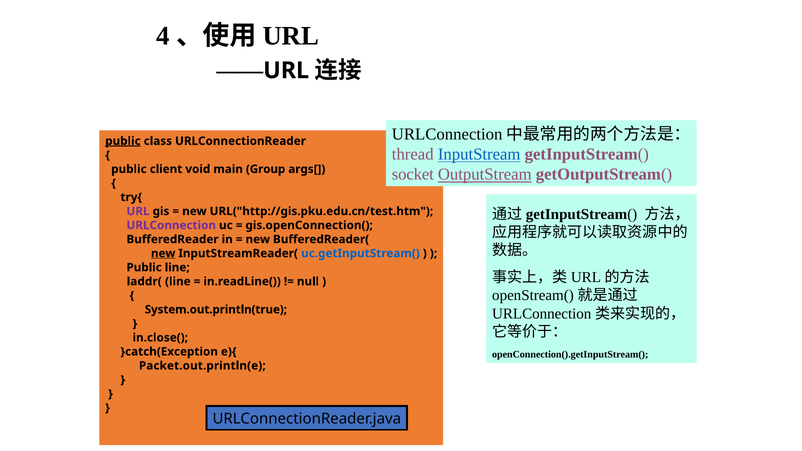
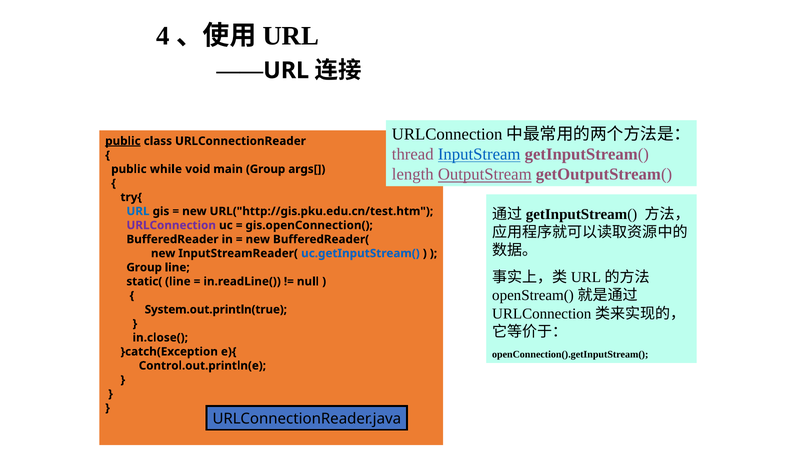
socket: socket -> length (413, 174)
client: client -> while (166, 169)
URL colour: purple -> blue (138, 211)
new underline: present -> none (163, 253)
Public: Public -> Group (144, 267)
laddr(: laddr( -> static( (144, 282)
Packet.out.println(e: Packet.out.println(e -> Control.out.println(e (202, 366)
